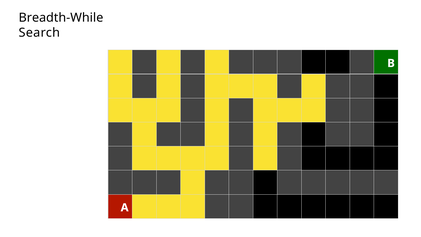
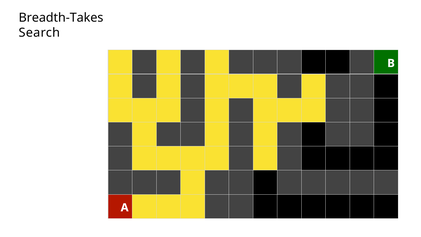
Breadth-While: Breadth-While -> Breadth-Takes (61, 18)
